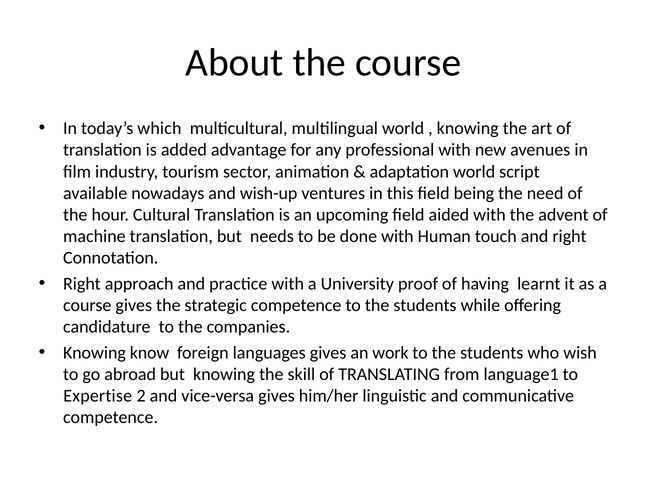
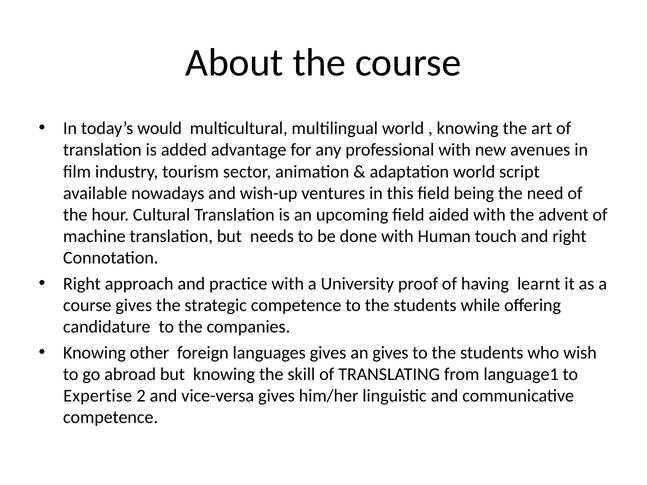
which: which -> would (160, 129)
know: know -> other (150, 353)
an work: work -> gives (390, 353)
